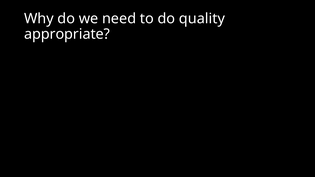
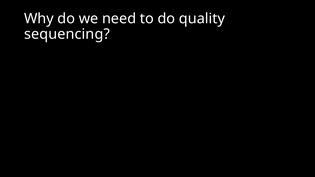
appropriate: appropriate -> sequencing (67, 34)
